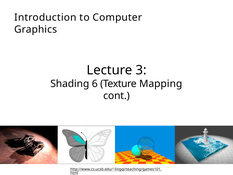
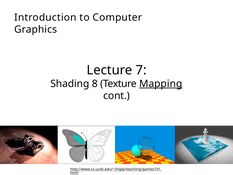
3: 3 -> 7 (141, 70)
6: 6 -> 8 (95, 84)
Mapping underline: none -> present (161, 84)
